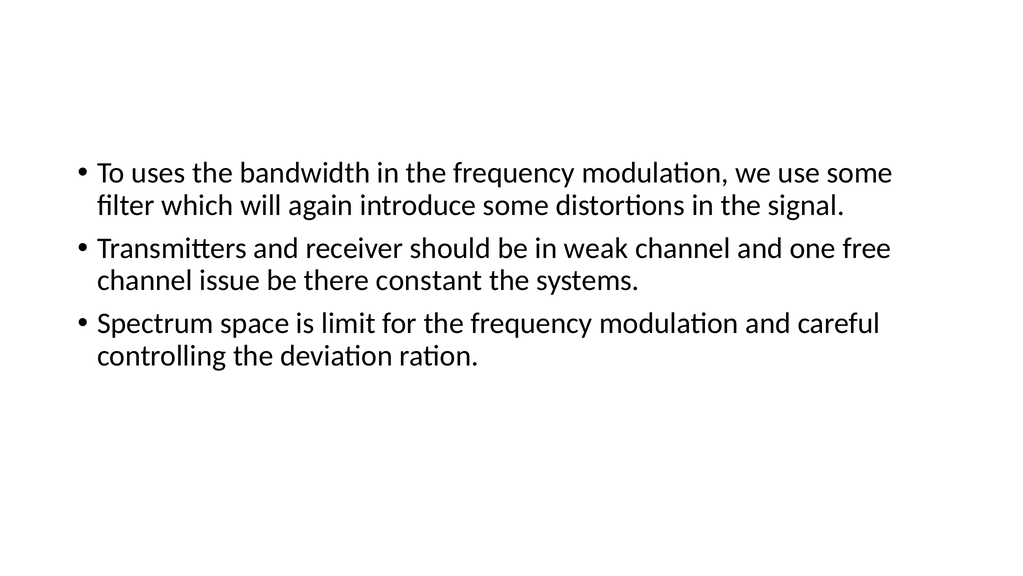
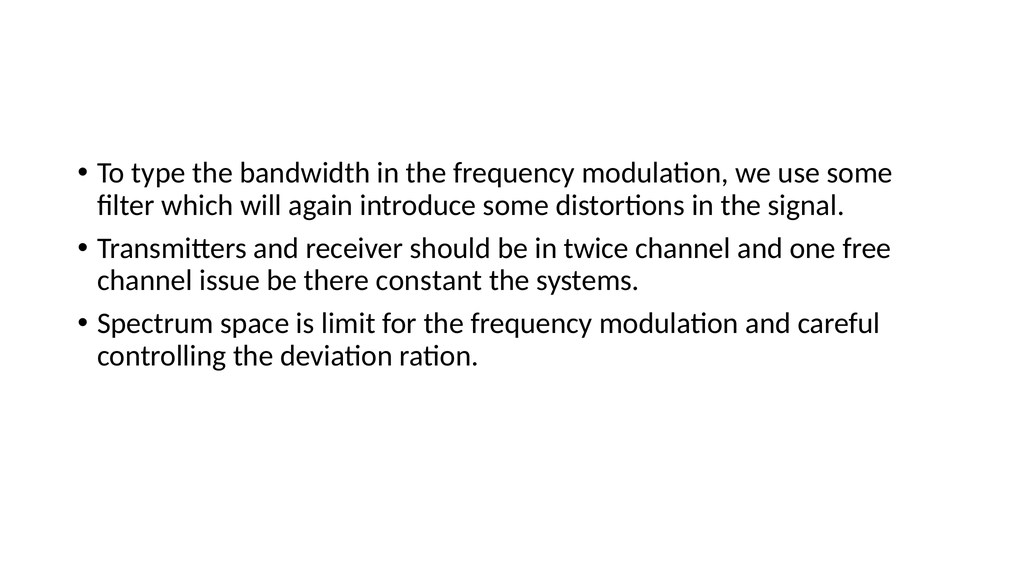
uses: uses -> type (159, 173)
weak: weak -> twice (596, 248)
